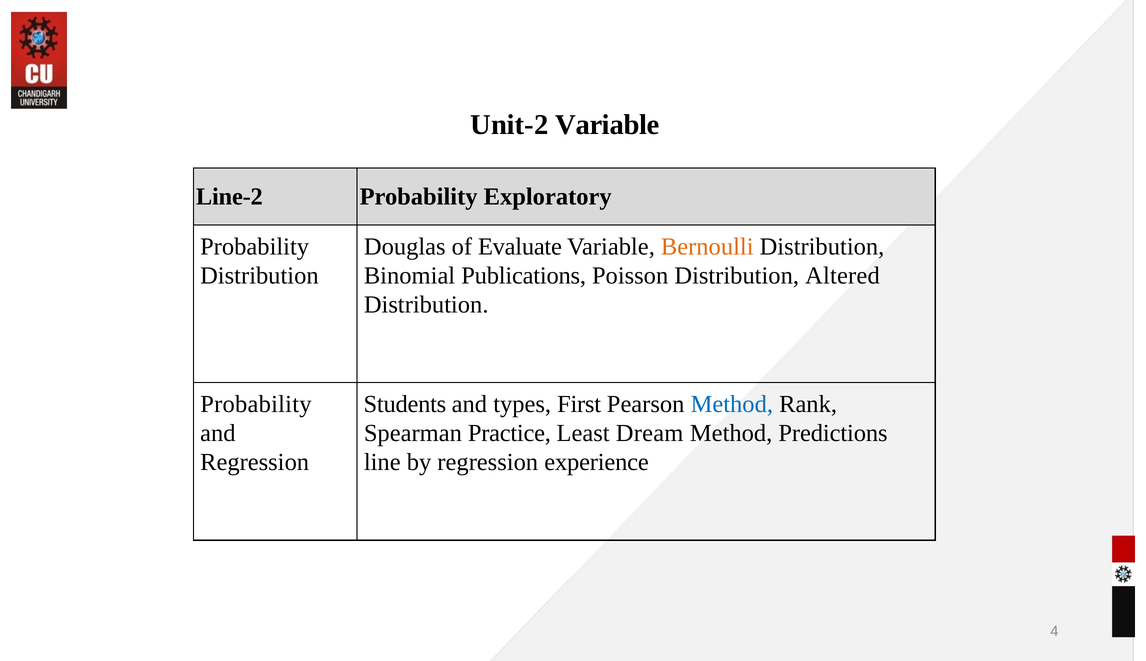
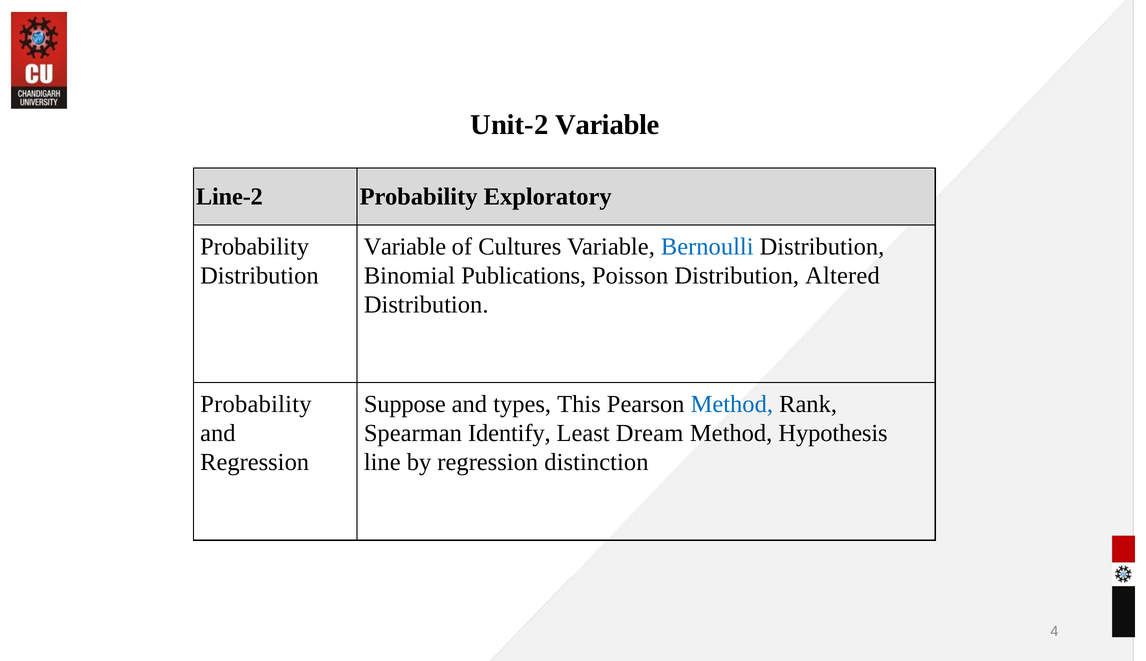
Douglas: Douglas -> Variable (405, 247)
Evaluate: Evaluate -> Cultures (520, 247)
Bernoulli colour: orange -> blue (707, 247)
Students: Students -> Suppose (405, 404)
First: First -> This (579, 404)
Practice: Practice -> Identify (509, 433)
Predictions: Predictions -> Hypothesis (833, 433)
experience: experience -> distinction (596, 462)
